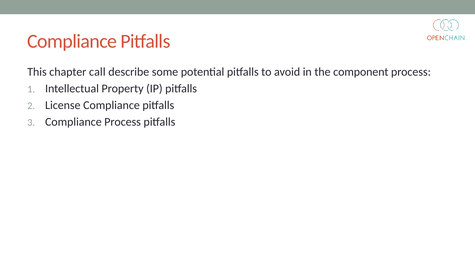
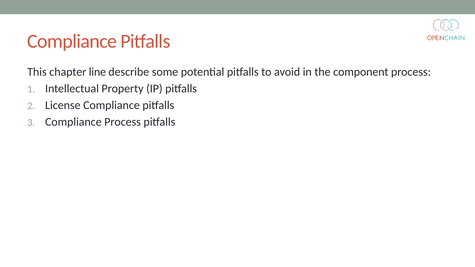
call: call -> line (97, 72)
